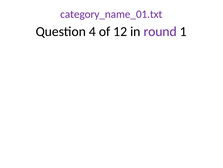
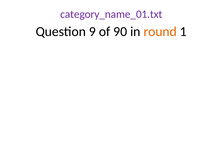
4: 4 -> 9 (92, 31)
12: 12 -> 90 (120, 31)
round colour: purple -> orange (160, 31)
